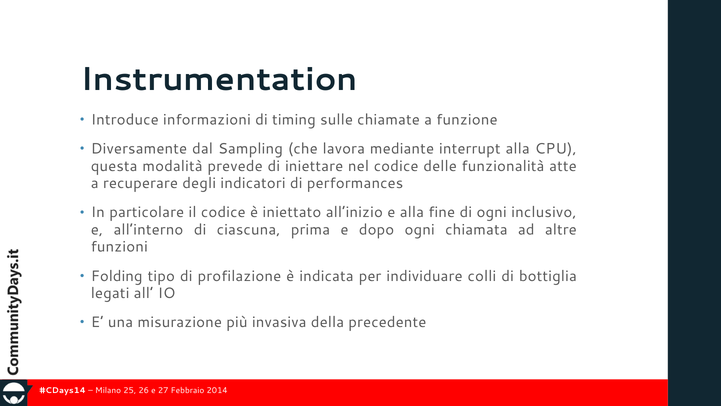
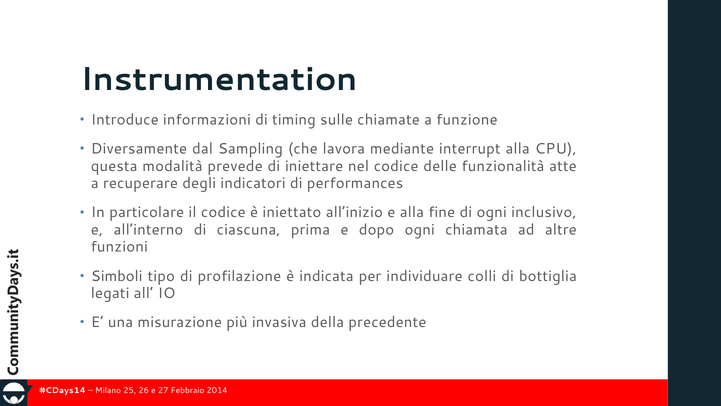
Folding: Folding -> Simboli (117, 276)
